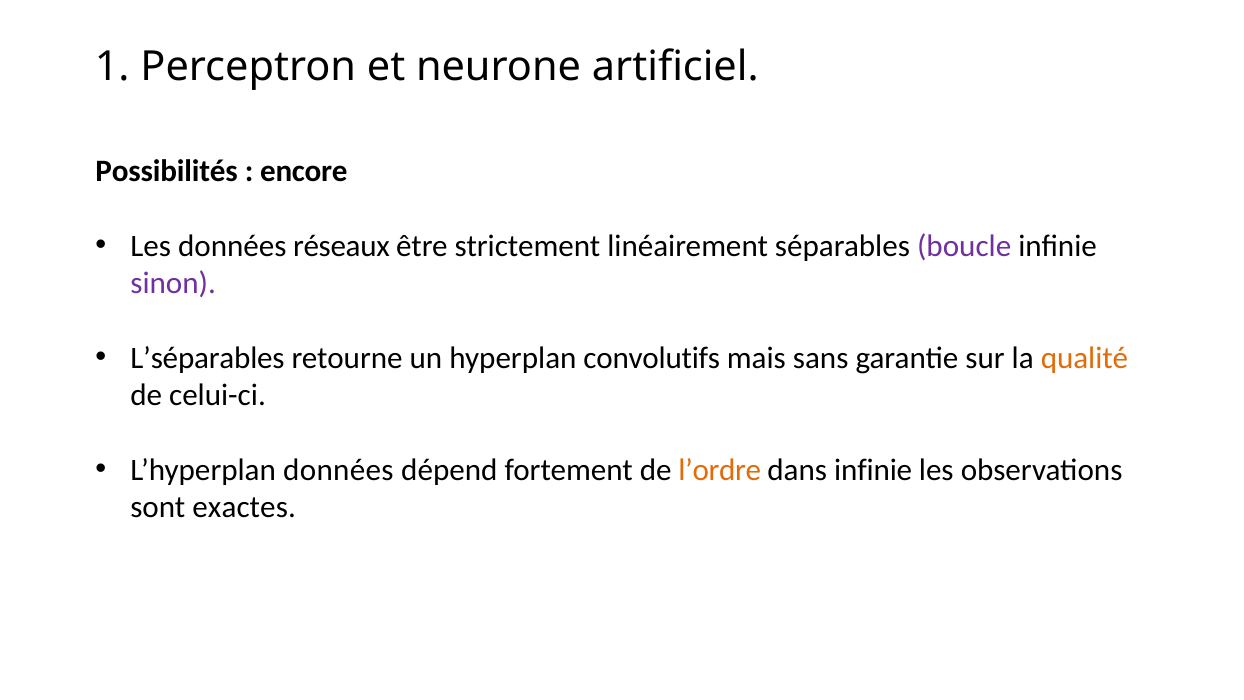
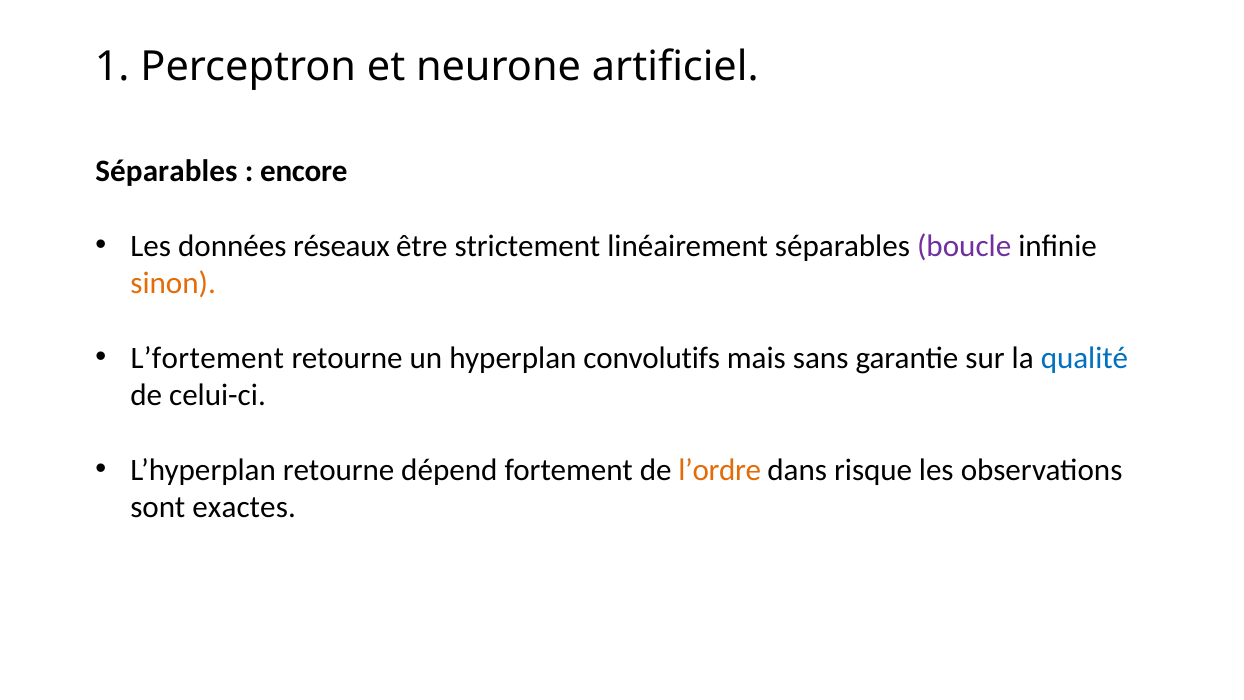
Possibilités: Possibilités -> Séparables (166, 171)
sinon colour: purple -> orange (173, 283)
L’séparables: L’séparables -> L’fortement (207, 358)
qualité colour: orange -> blue (1085, 358)
L’hyperplan données: données -> retourne (339, 470)
dans infinie: infinie -> risque (873, 470)
